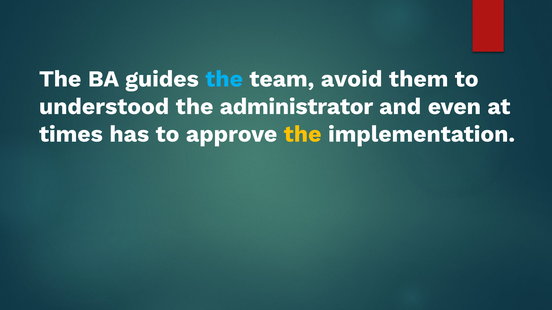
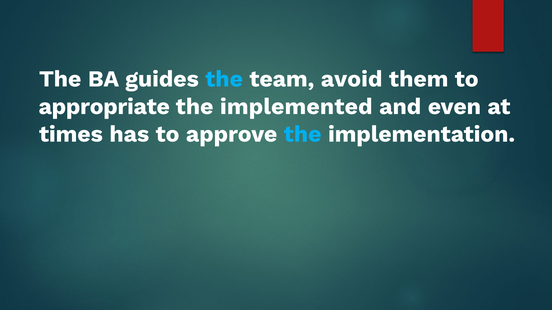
understood: understood -> appropriate (104, 107)
administrator: administrator -> implemented (296, 107)
the colour: yellow -> light blue (303, 134)
